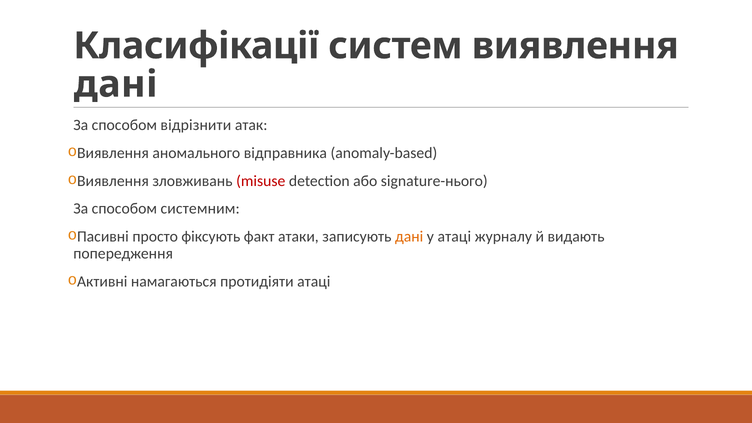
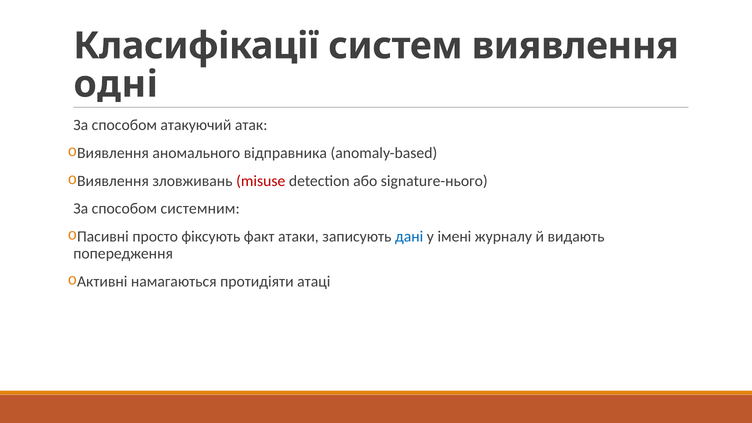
дані: дані -> одні (116, 84)
відрізнити: відрізнити -> атакуючий (196, 125)
данi colour: orange -> blue (409, 237)
атаці: атаці -> імені (454, 237)
